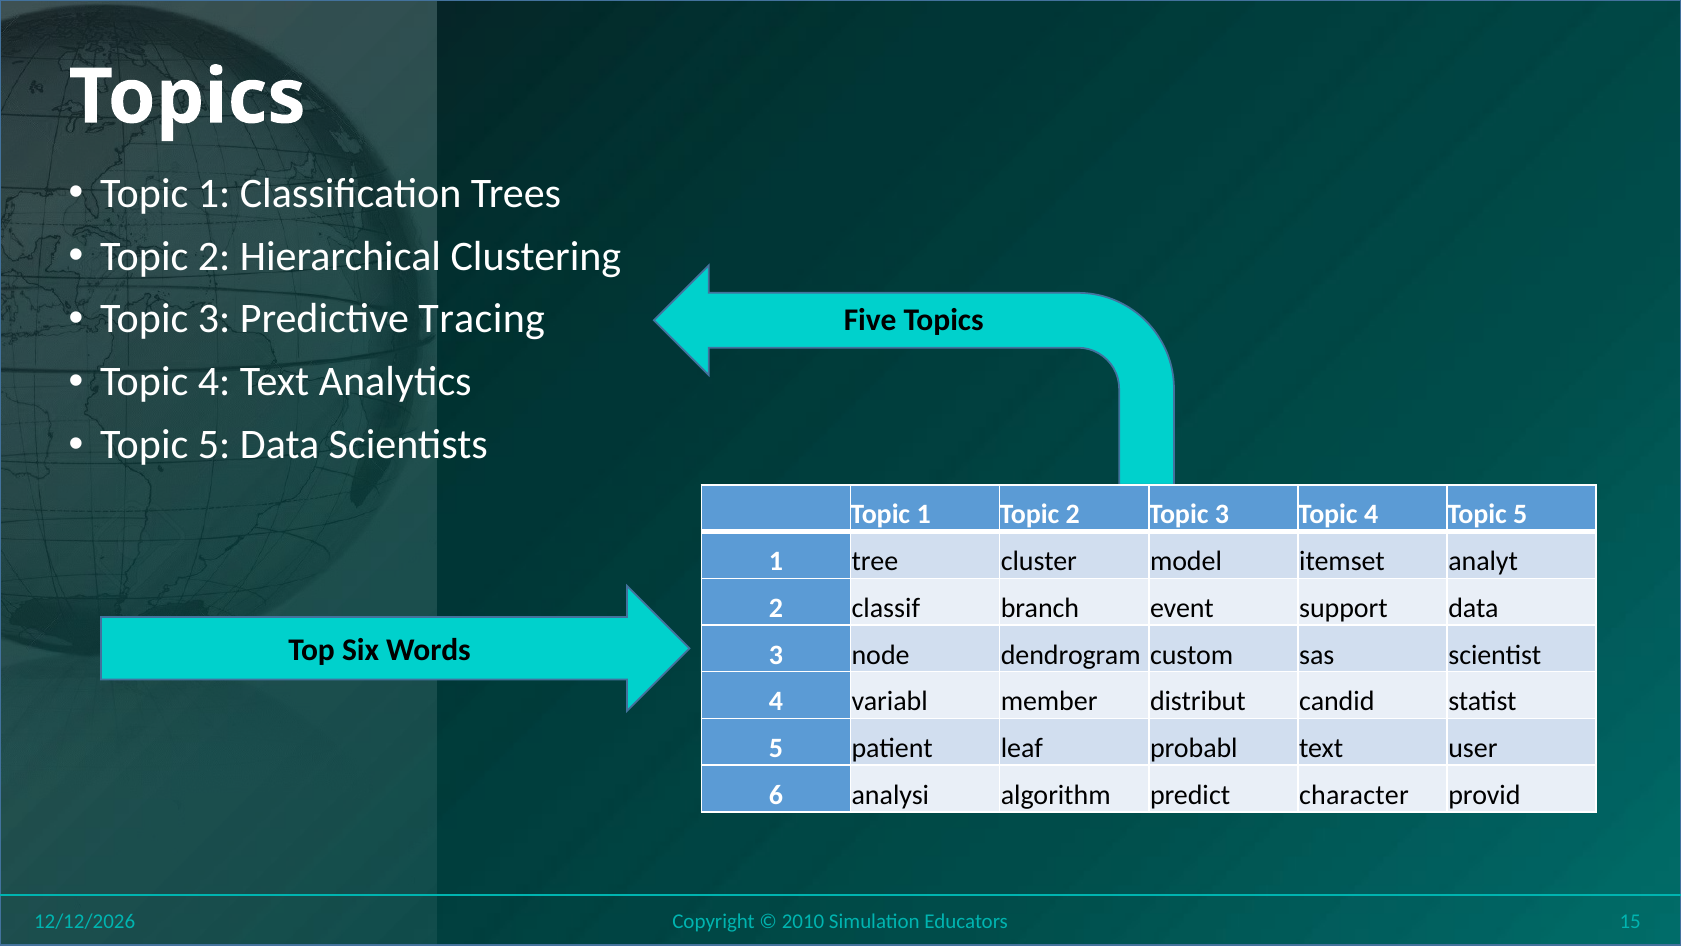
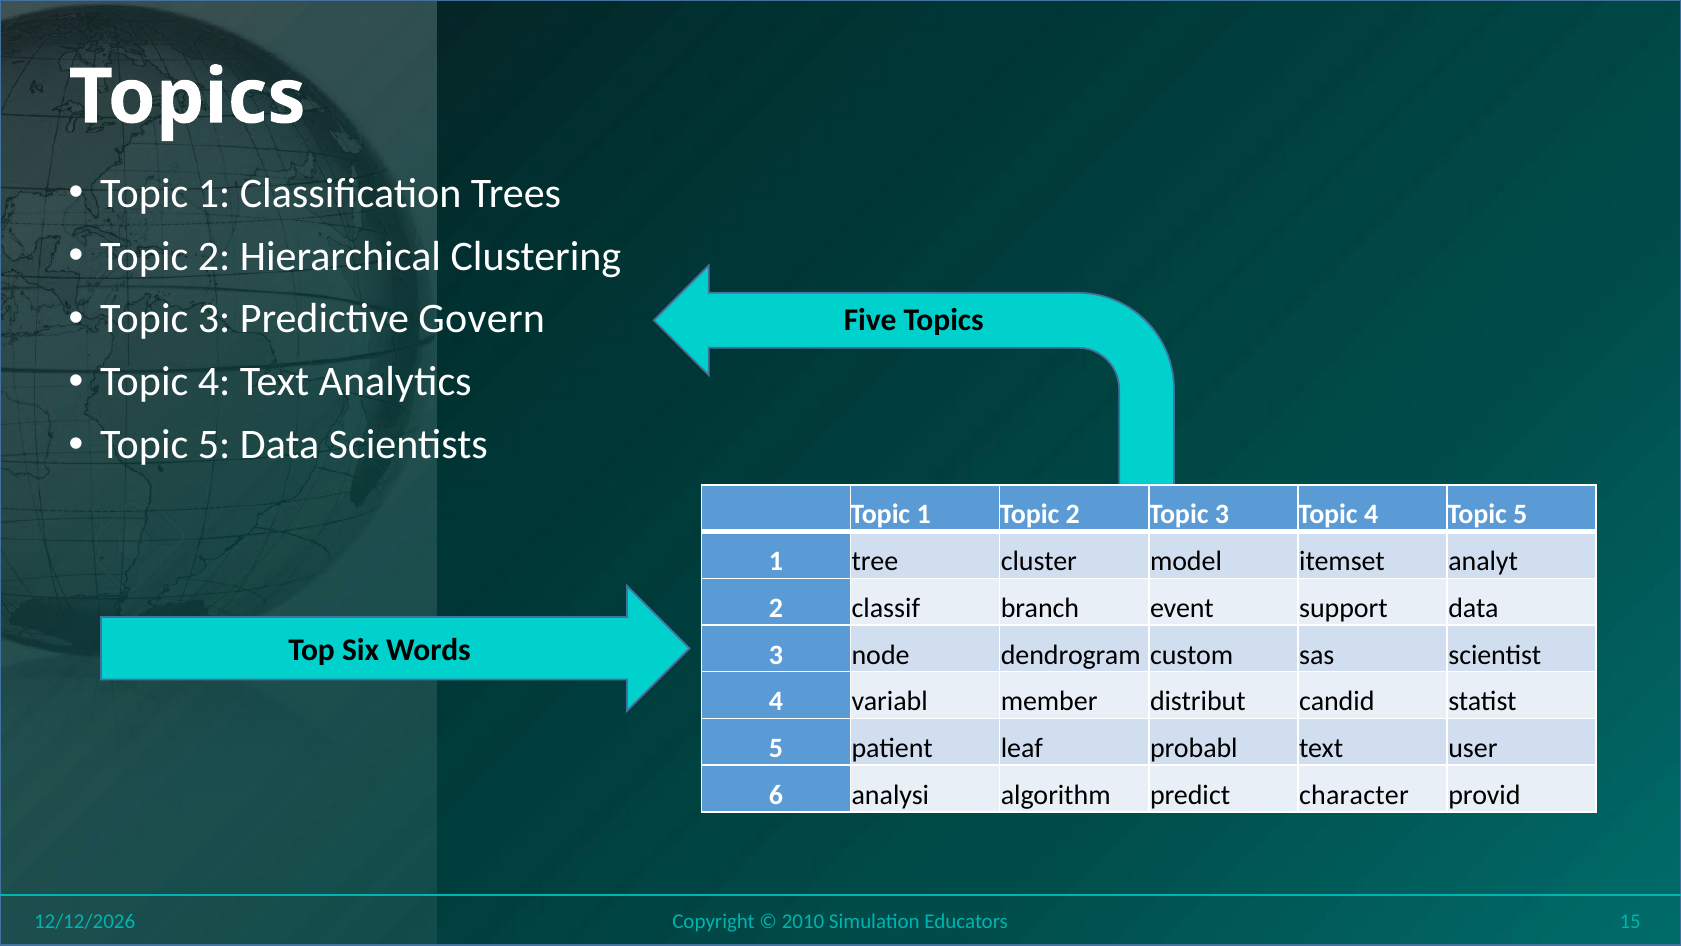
Tracing: Tracing -> Govern (482, 319)
